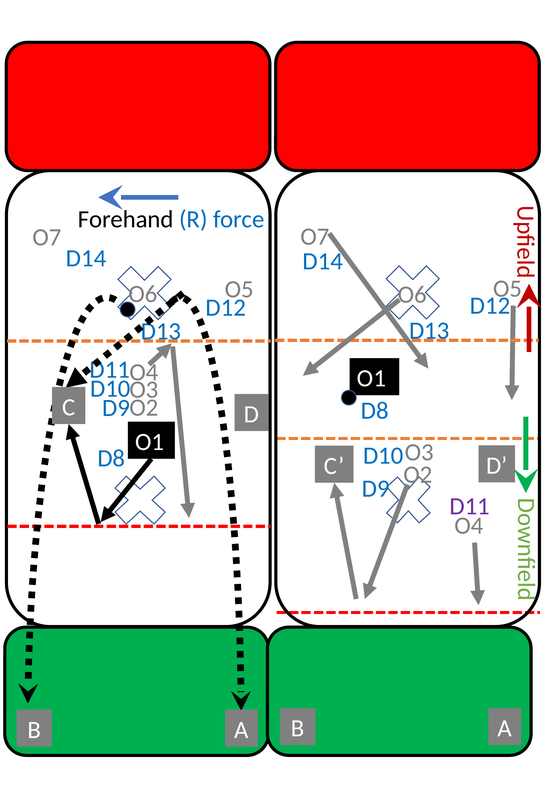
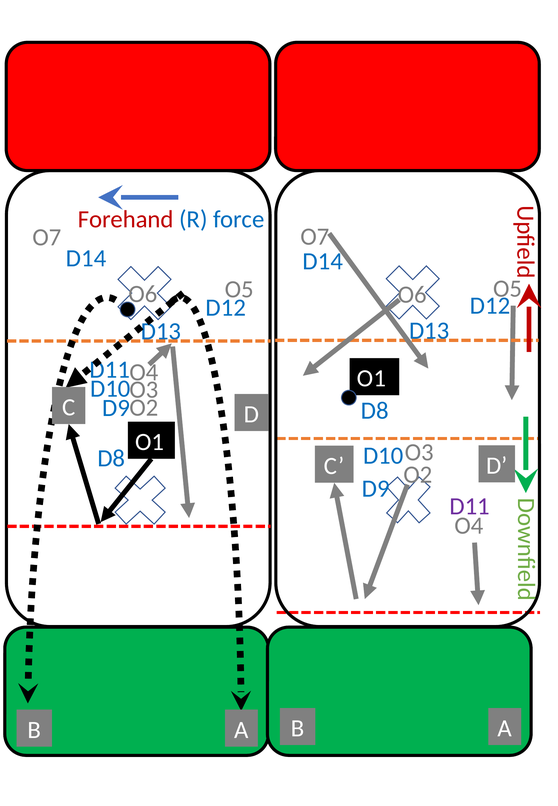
Forehand colour: black -> red (126, 219)
